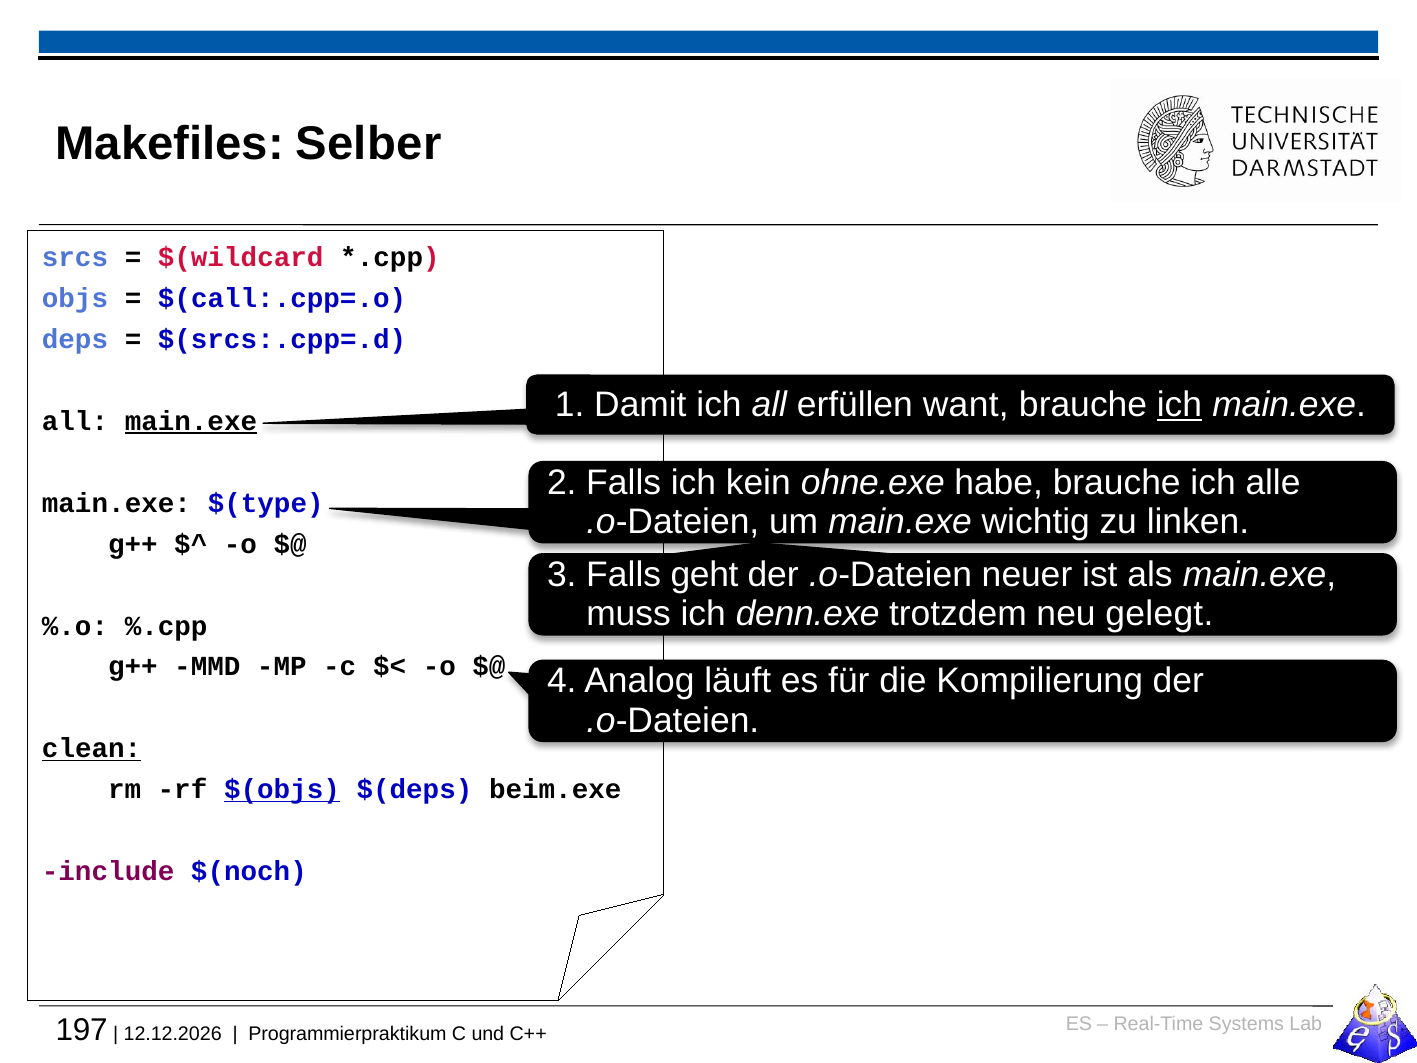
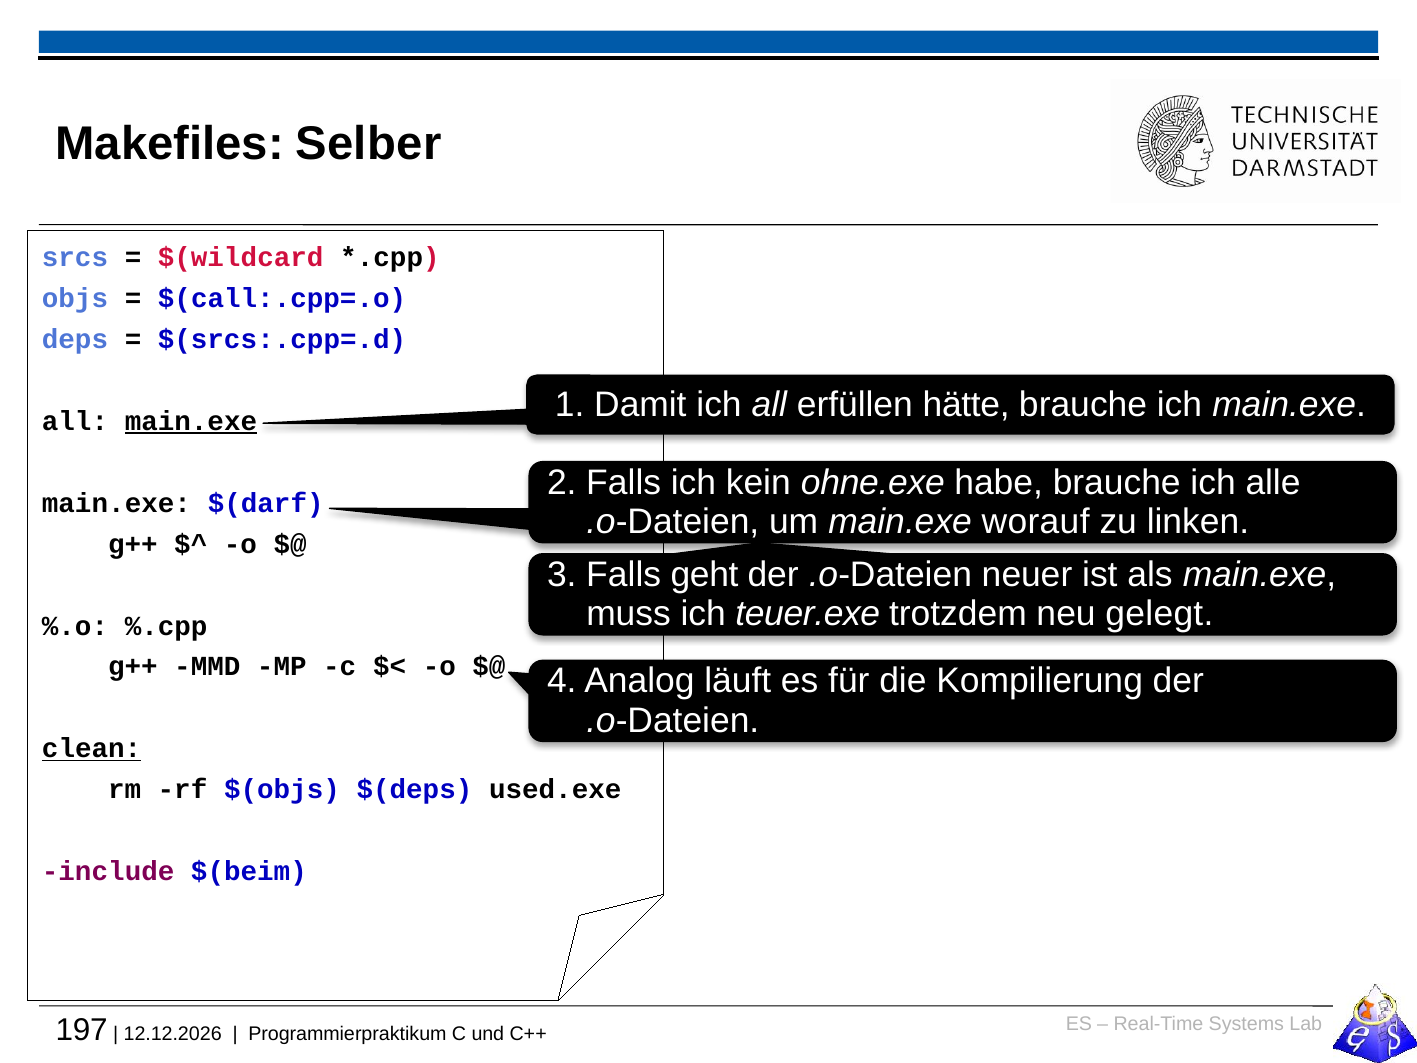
want: want -> hätte (966, 405)
ich underline: present -> none (1180, 405)
$(type: $(type -> $(darf (266, 503)
wichtig: wichtig -> worauf (1036, 522)
denn.exe: denn.exe -> teuer.exe (808, 614)
$(objs underline: present -> none (282, 789)
beim.exe: beim.exe -> used.exe (555, 789)
$(noch: $(noch -> $(beim (249, 871)
